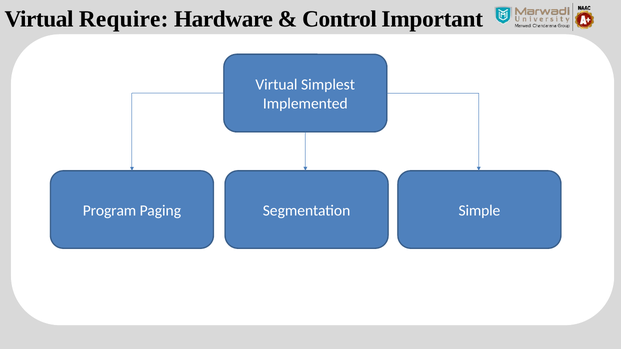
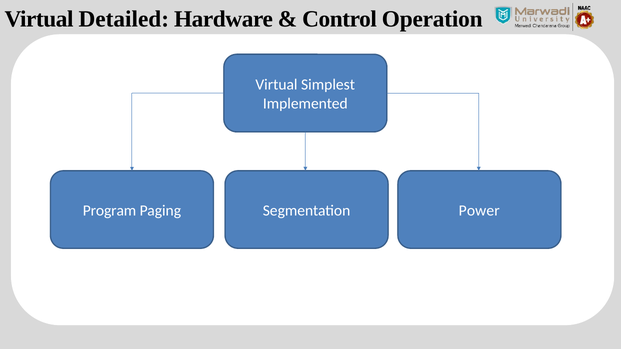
Require: Require -> Detailed (124, 19)
Important: Important -> Operation (432, 19)
Simple: Simple -> Power (479, 211)
